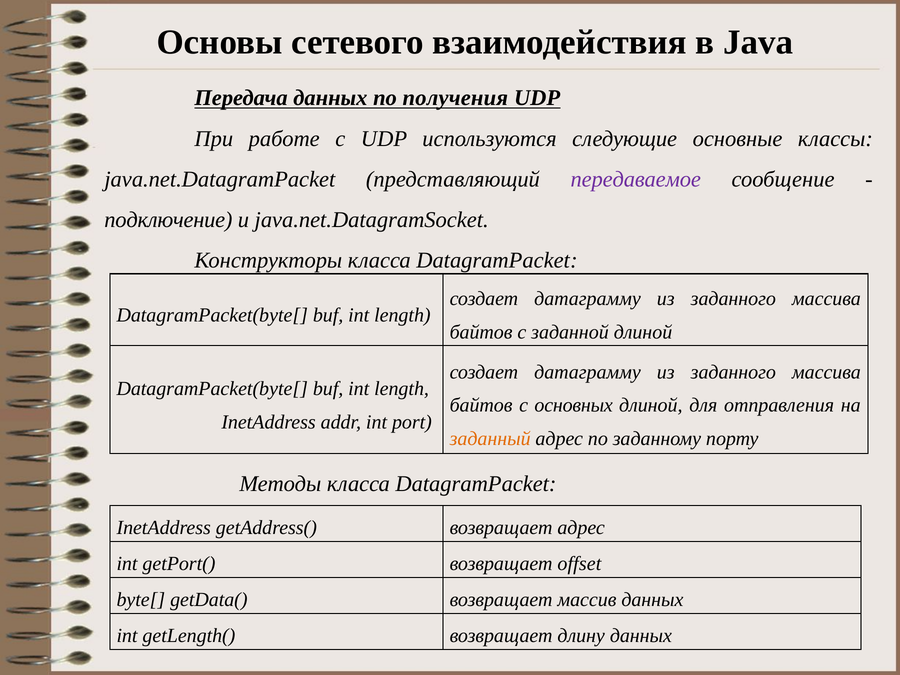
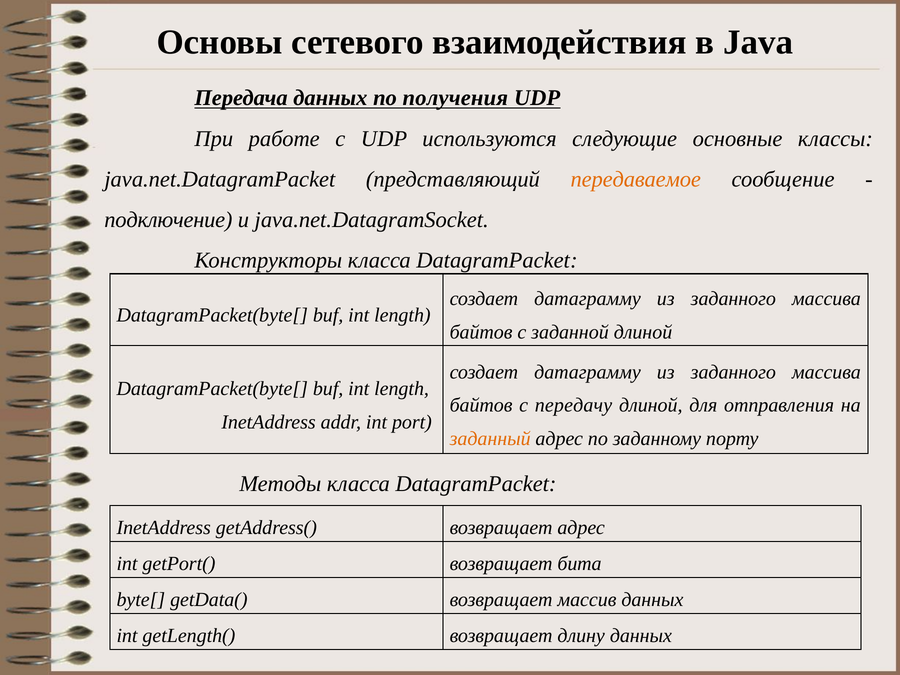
передаваемое colour: purple -> orange (636, 180)
основных: основных -> передачу (573, 405)
offset: offset -> бита (580, 564)
